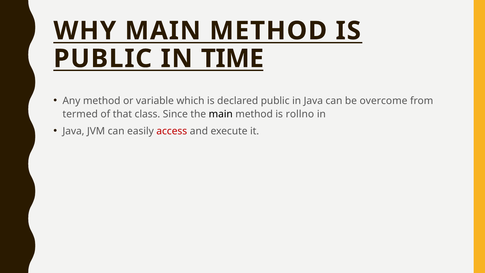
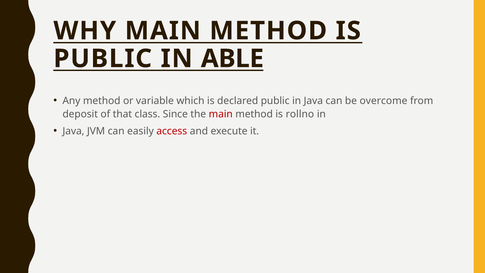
TIME: TIME -> ABLE (232, 59)
termed: termed -> deposit (80, 114)
main colour: black -> red (221, 114)
